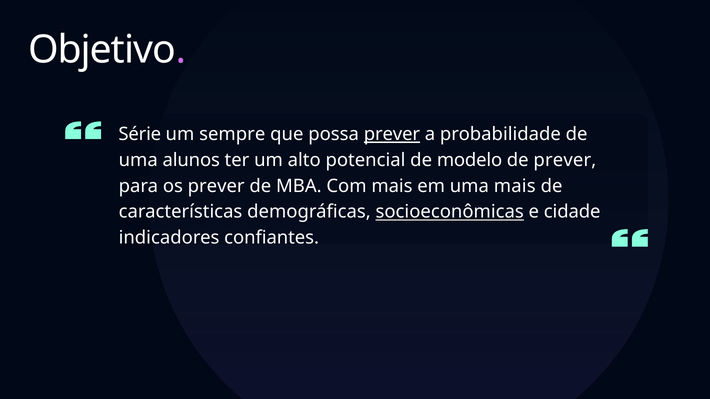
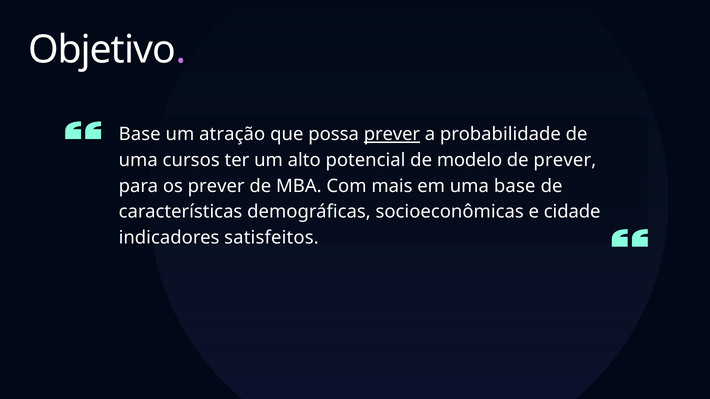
Série: Série -> Base (140, 134)
sempre: sempre -> atração (232, 134)
alunos: alunos -> cursos (191, 160)
uma mais: mais -> base (515, 186)
socioeconômicas underline: present -> none (450, 212)
confiantes: confiantes -> satisfeitos (271, 238)
